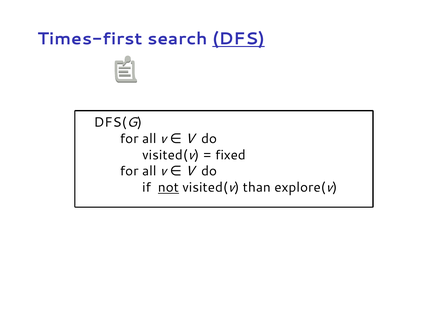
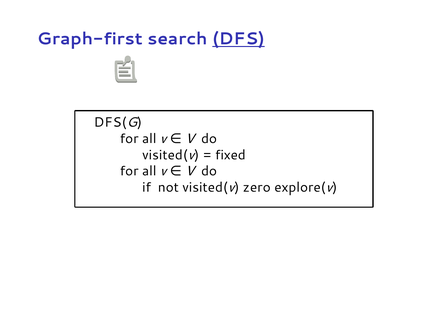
Times-first: Times-first -> Graph-first (90, 39)
not underline: present -> none (168, 187)
than: than -> zero (257, 187)
